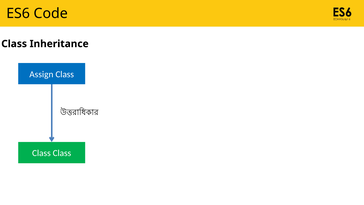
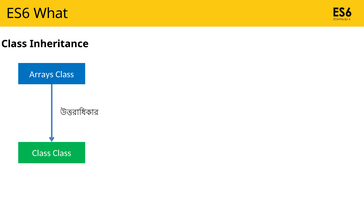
Code: Code -> What (51, 14)
Assign: Assign -> Arrays (41, 74)
